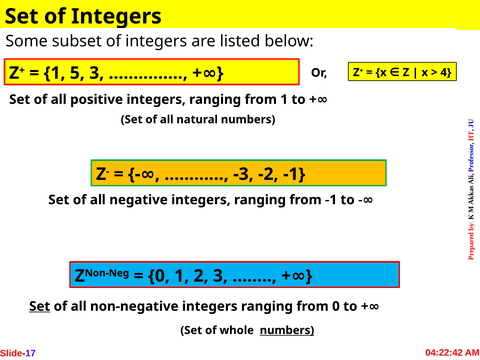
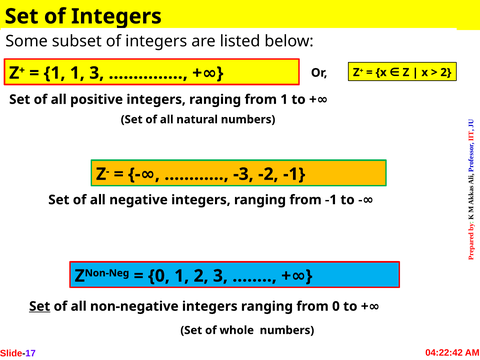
4: 4 -> 2 (446, 72)
1 5: 5 -> 1 (77, 73)
numbers underline: present -> none (287, 330)
